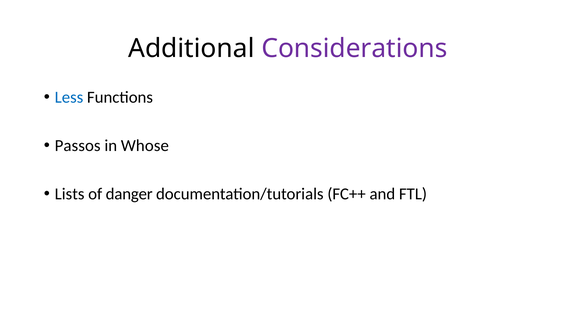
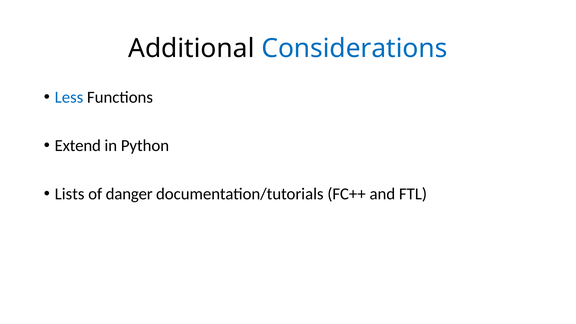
Considerations colour: purple -> blue (354, 48)
Passos: Passos -> Extend (78, 146)
Whose: Whose -> Python (145, 146)
